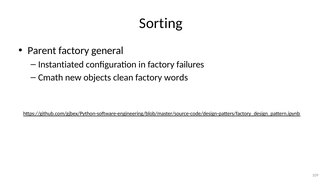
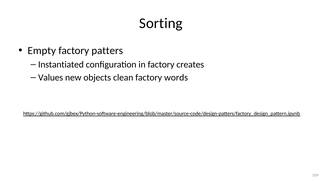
Parent: Parent -> Empty (42, 51)
general: general -> patters (107, 51)
failures: failures -> creates (190, 65)
Cmath: Cmath -> Values (51, 78)
